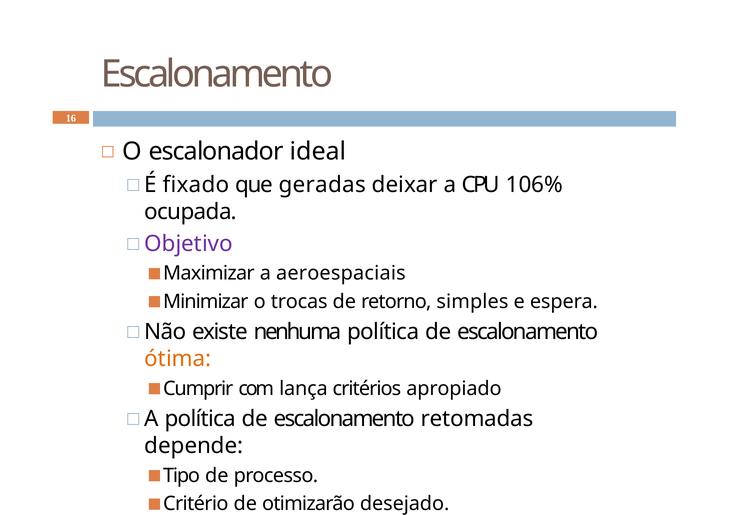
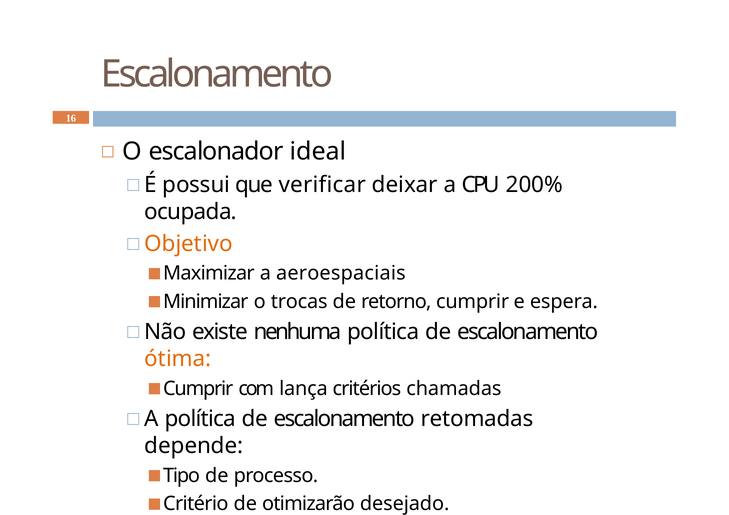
fixado: fixado -> possui (196, 185)
geradas: geradas -> verificar (322, 185)
106%: 106% -> 200% (534, 185)
Objetivo colour: purple -> orange (189, 244)
simples: simples -> cumprir (473, 302)
apropiado: apropiado -> chamadas (454, 389)
